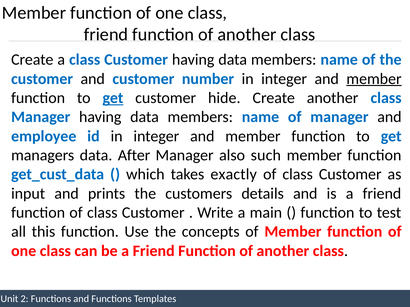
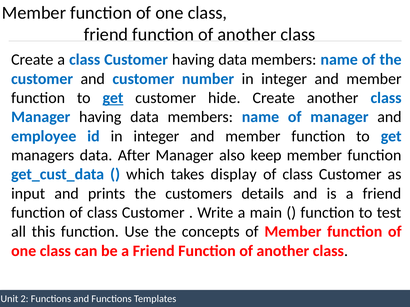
member underline: present -> none (374, 79)
such: such -> keep (266, 155)
exactly: exactly -> display (234, 175)
